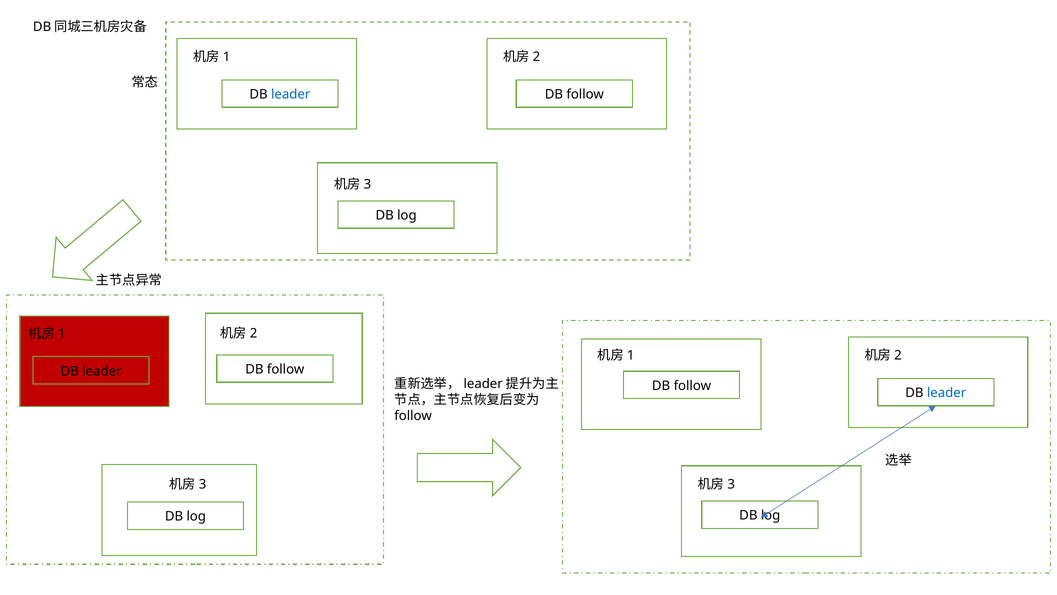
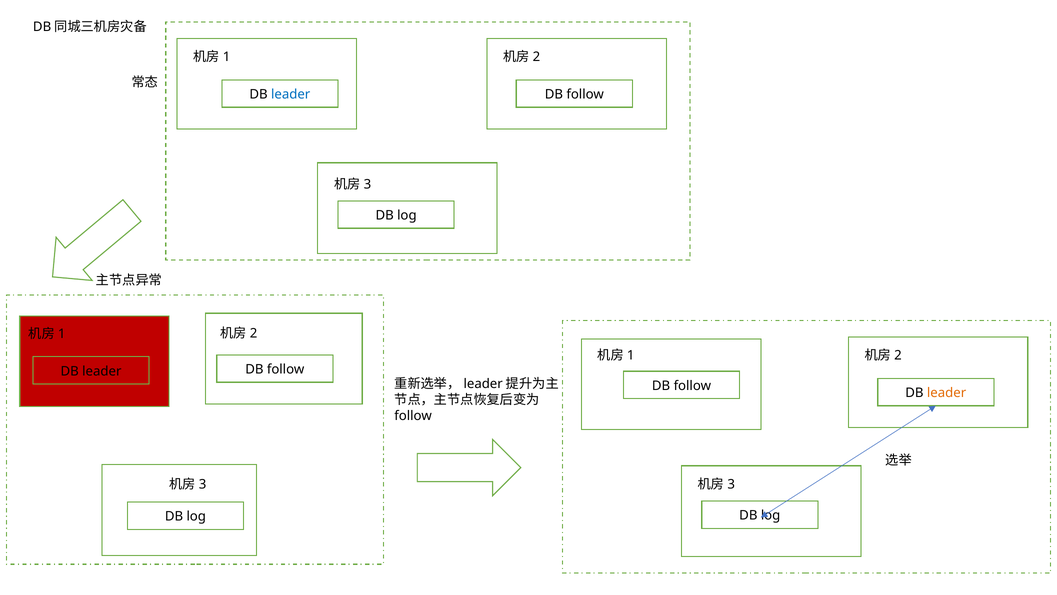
leader colour: blue -> orange (947, 393)
